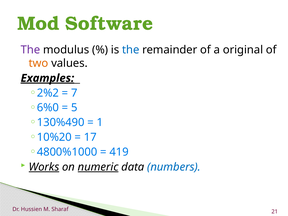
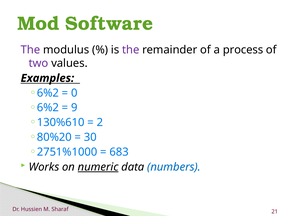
the colour: blue -> purple (131, 50)
original: original -> process (243, 50)
two colour: orange -> purple (39, 63)
Examples underline: present -> none (47, 78)
2%2: 2%2 -> 6%2 (48, 93)
7: 7 -> 0 (74, 93)
6%0: 6%0 -> 6%2 (48, 108)
5: 5 -> 9 (74, 108)
130%490: 130%490 -> 130%610 (61, 122)
1: 1 -> 2 (100, 122)
10%20: 10%20 -> 80%20 (54, 137)
17: 17 -> 30 (90, 137)
4800%1000: 4800%1000 -> 2751%1000 (67, 152)
419: 419 -> 683 (119, 152)
Works underline: present -> none (44, 167)
